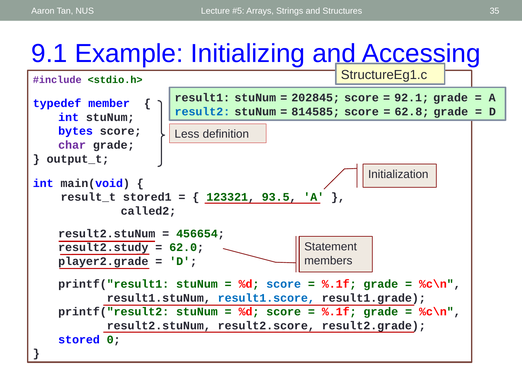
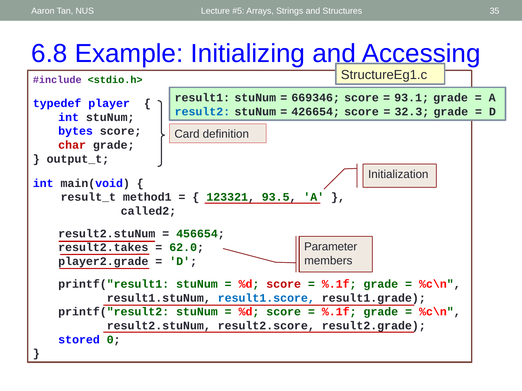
9.1: 9.1 -> 6.8 (49, 54)
202845: 202845 -> 669346 (316, 98)
92.1: 92.1 -> 93.1 (412, 98)
member: member -> player (109, 103)
814585: 814585 -> 426654 (316, 112)
62.8: 62.8 -> 32.3 (412, 112)
Less: Less -> Card (187, 134)
char colour: purple -> red (72, 145)
stored1: stored1 -> method1 (147, 197)
Statement: Statement -> Parameter (331, 247)
result2.study: result2.study -> result2.takes (103, 248)
score colour: blue -> red (284, 284)
